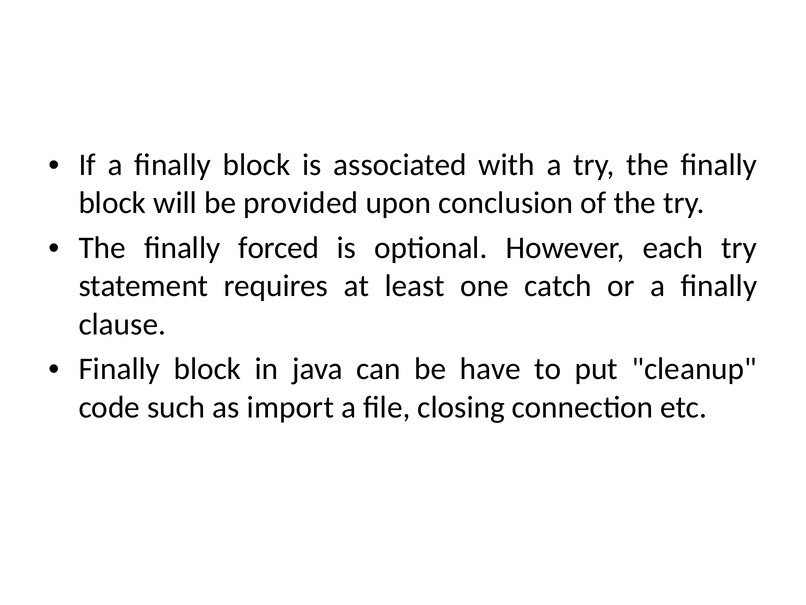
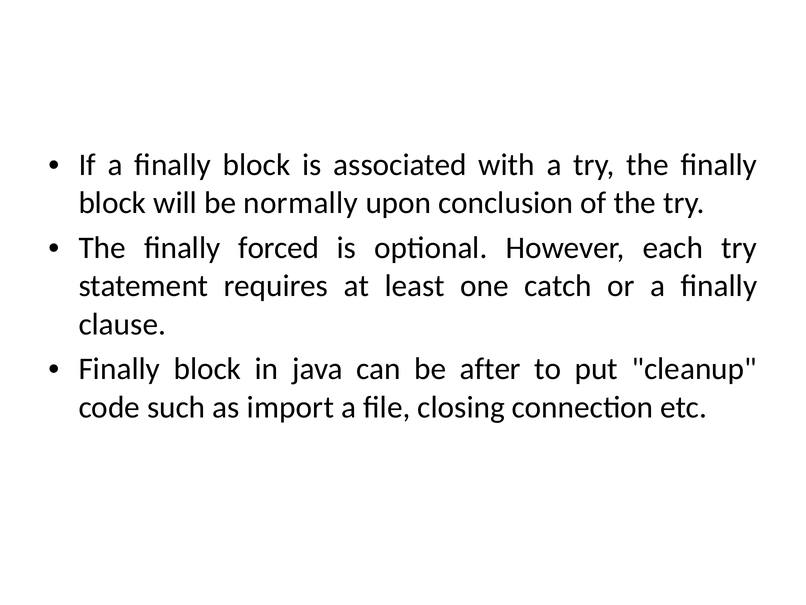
provided: provided -> normally (301, 203)
have: have -> after (490, 369)
